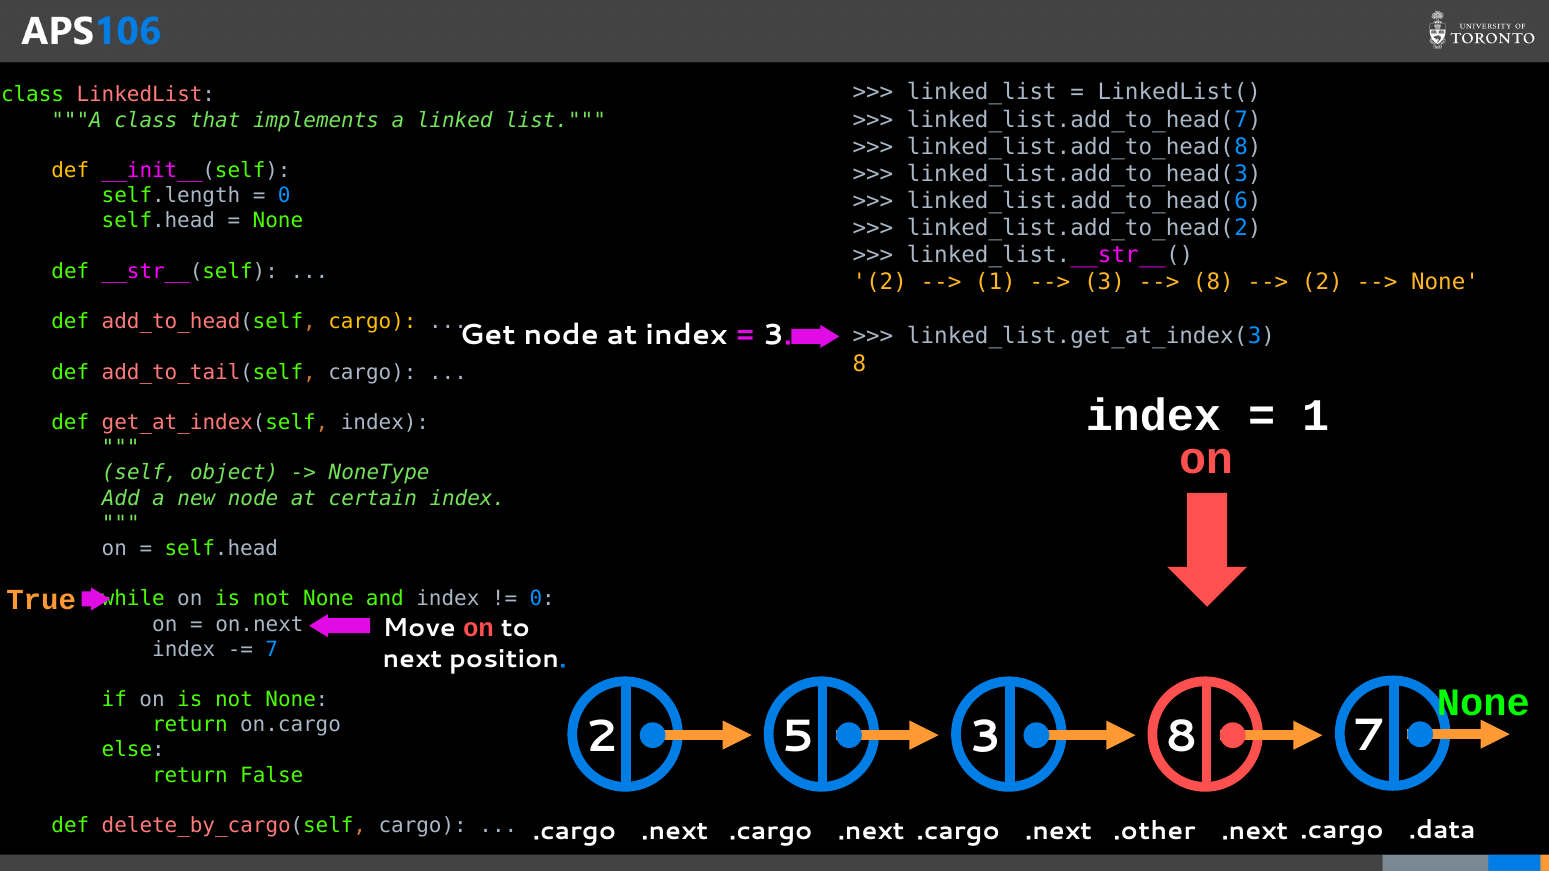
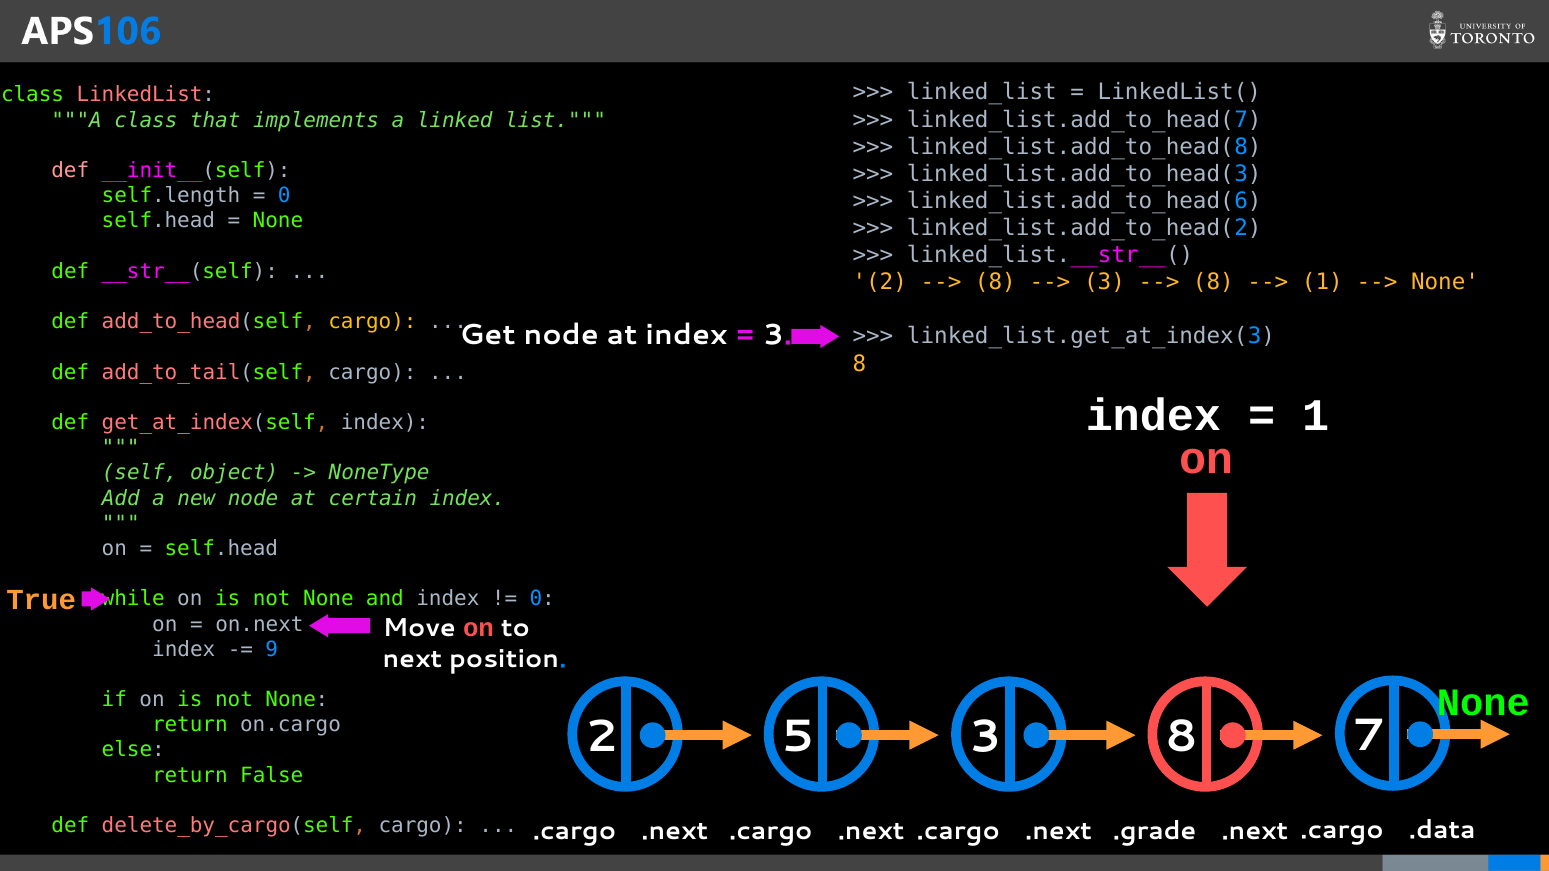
def colour: yellow -> pink (70, 171)
1: 1 -> 8 (995, 282)
2: 2 -> 1 (1322, 282)
7: 7 -> 9 (272, 649)
.other: .other -> .grade (1155, 832)
